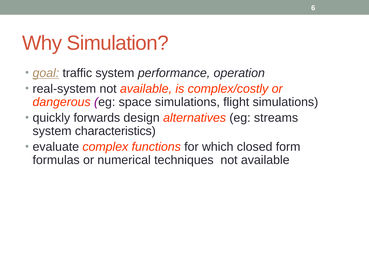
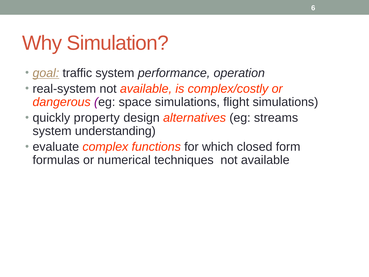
forwards: forwards -> property (97, 118)
characteristics: characteristics -> understanding (115, 131)
